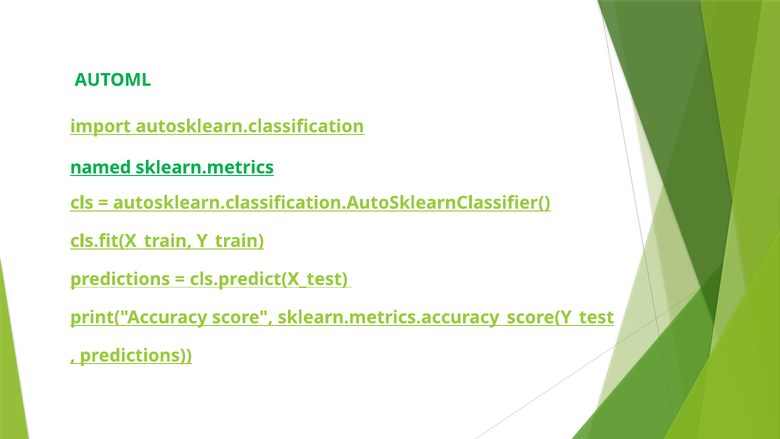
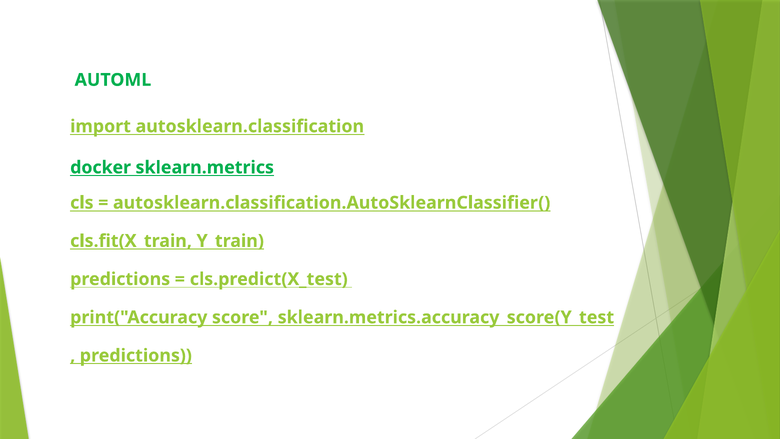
named: named -> docker (101, 167)
